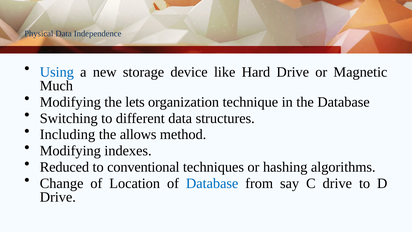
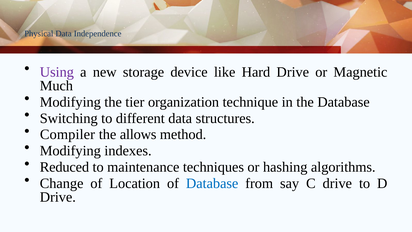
Using colour: blue -> purple (57, 72)
lets: lets -> tier (135, 102)
Including: Including -> Compiler (67, 134)
conventional: conventional -> maintenance (143, 167)
